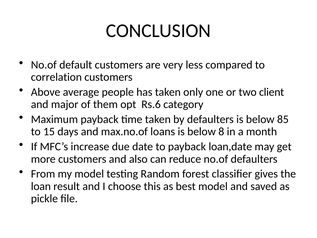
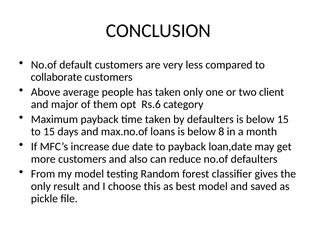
correlation: correlation -> collaborate (56, 77)
below 85: 85 -> 15 (283, 119)
loan: loan -> only (41, 186)
